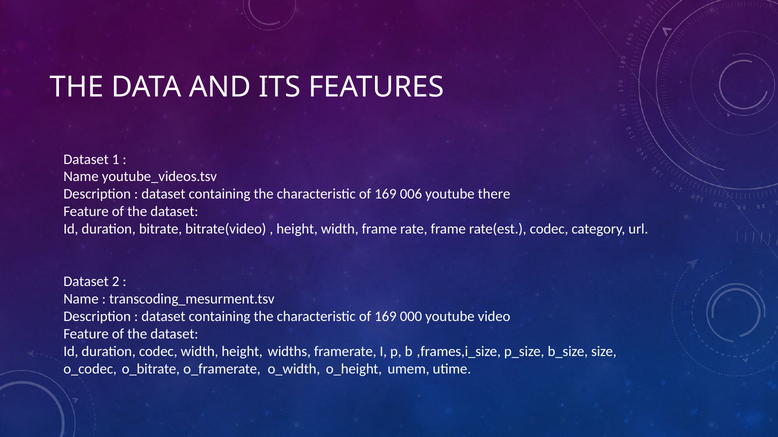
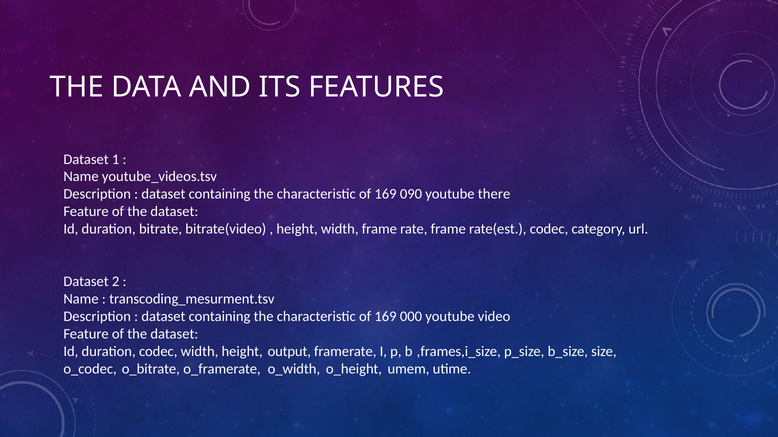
006: 006 -> 090 (411, 194)
widths: widths -> output (289, 352)
